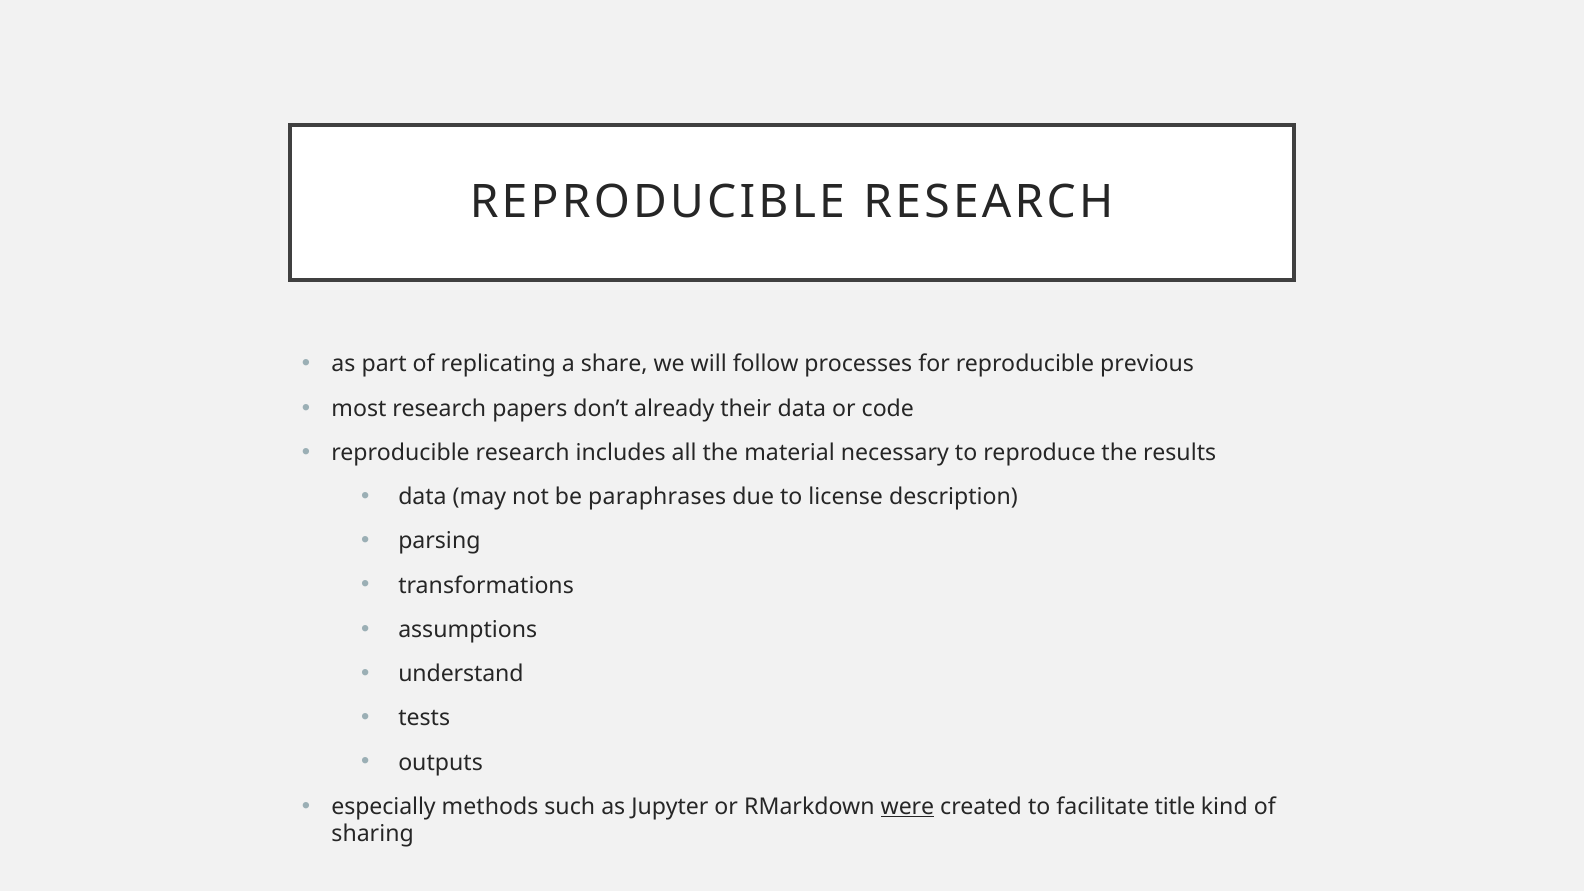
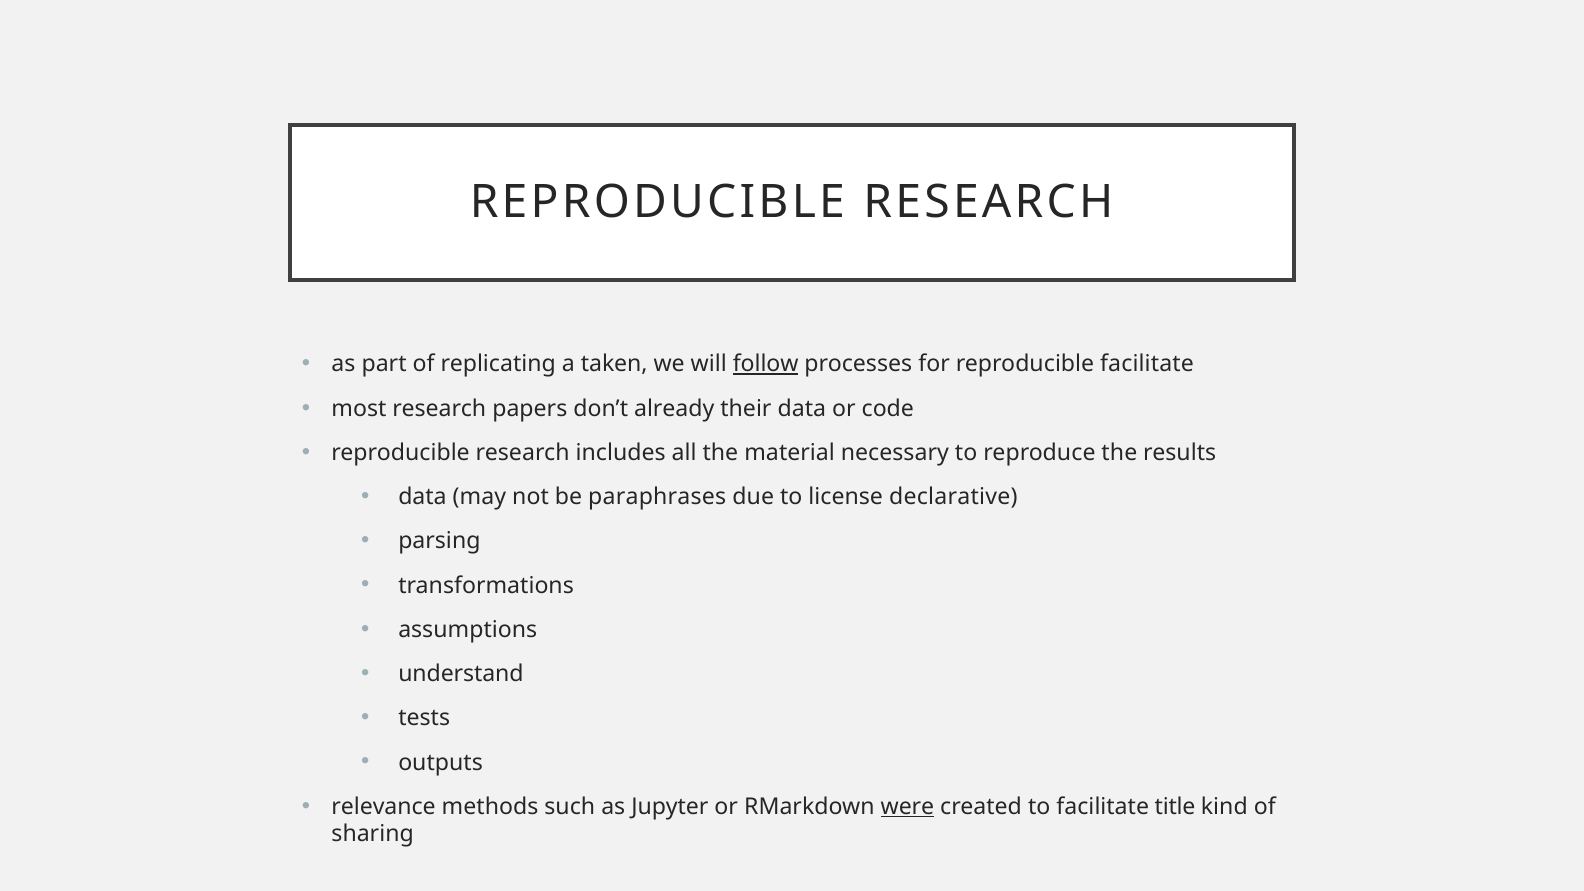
share: share -> taken (614, 364)
follow underline: none -> present (766, 364)
reproducible previous: previous -> facilitate (1147, 364)
description: description -> declarative (953, 497)
especially: especially -> relevance (384, 807)
